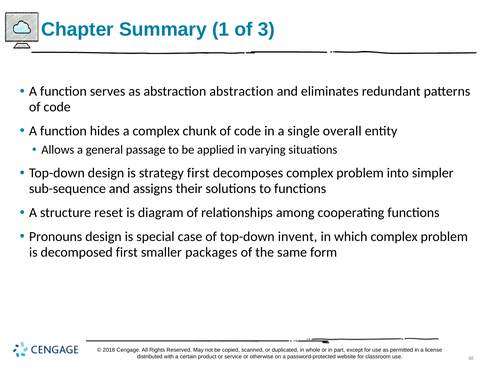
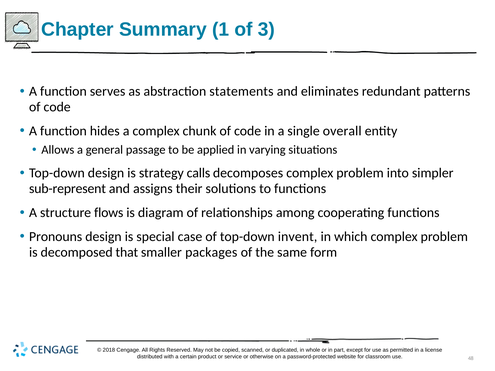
abstraction abstraction: abstraction -> statements (241, 91)
strategy first: first -> calls (198, 173)
sub-sequence: sub-sequence -> sub-represent (67, 189)
reset: reset -> flows (109, 213)
decomposed first: first -> that (127, 252)
